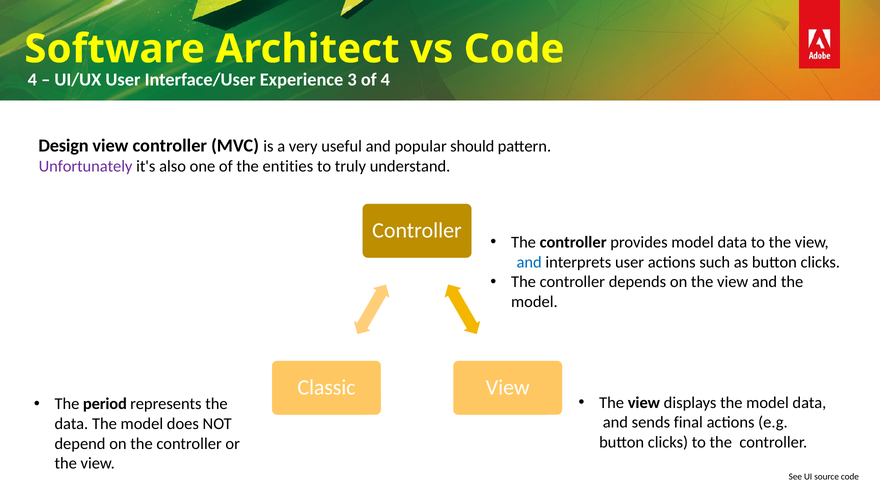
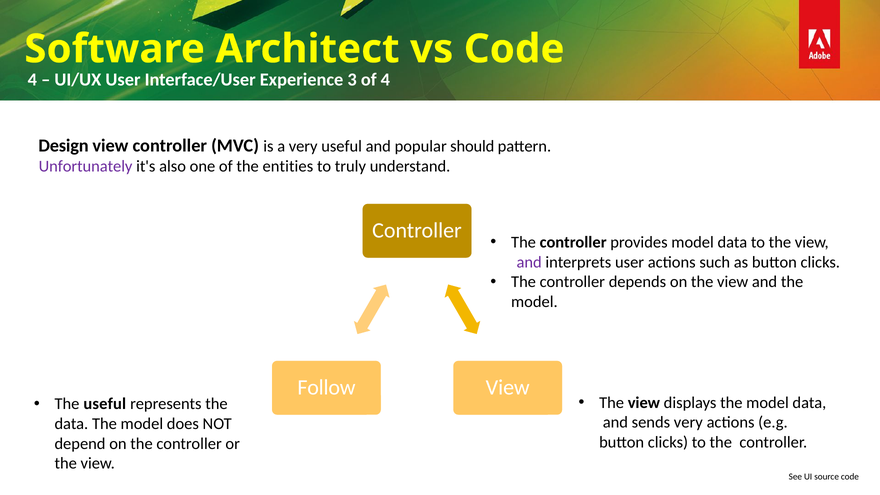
and colour: blue -> purple (529, 262)
Classic: Classic -> Follow (326, 388)
The period: period -> useful (105, 404)
sends final: final -> very (688, 422)
